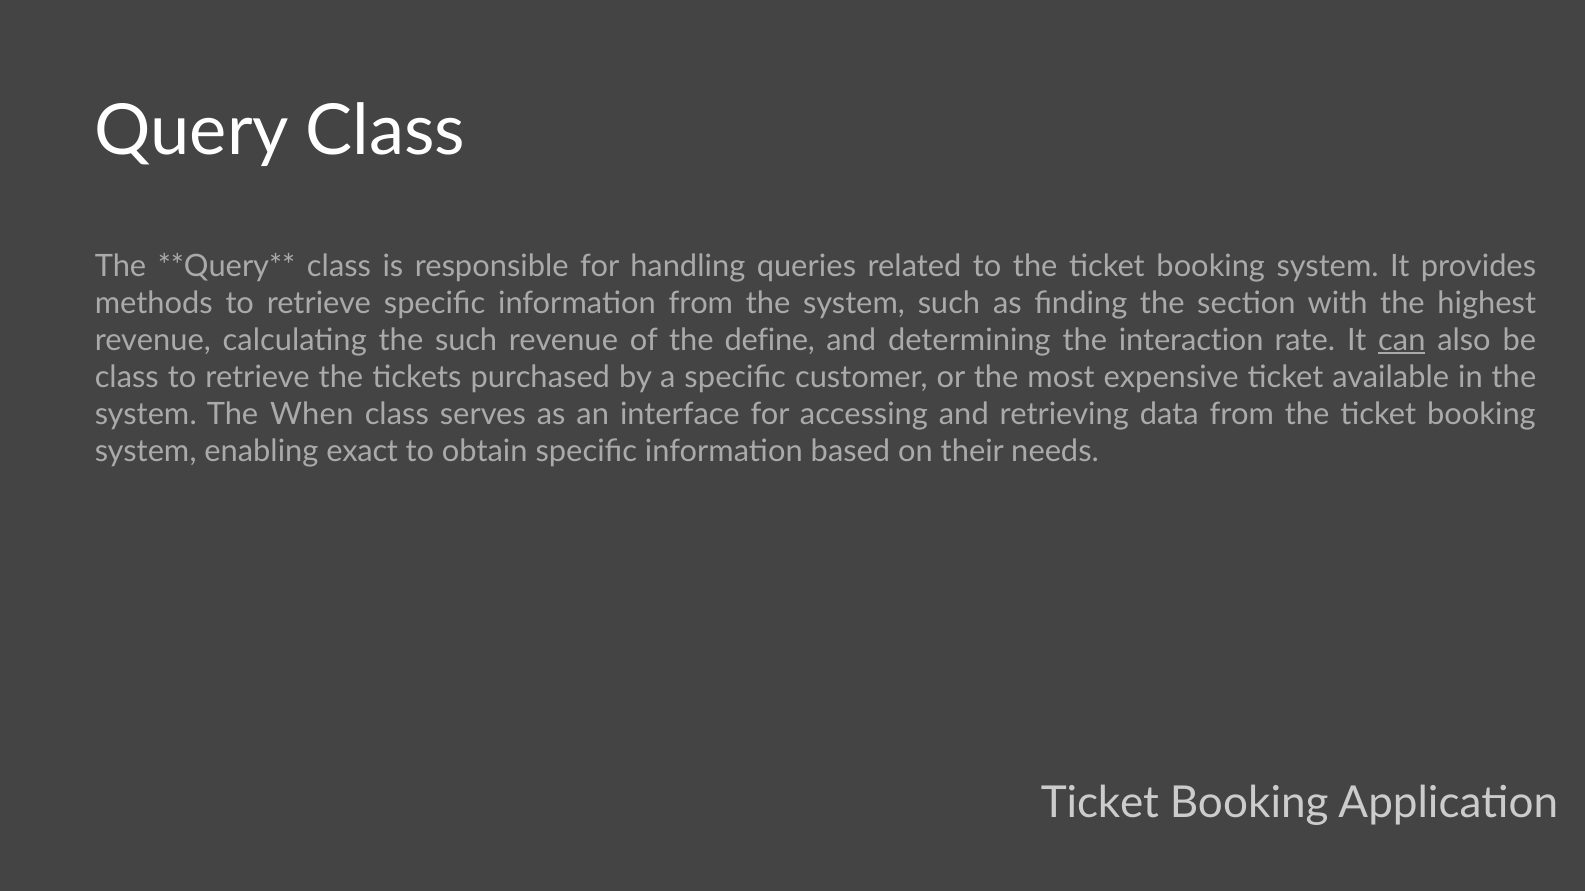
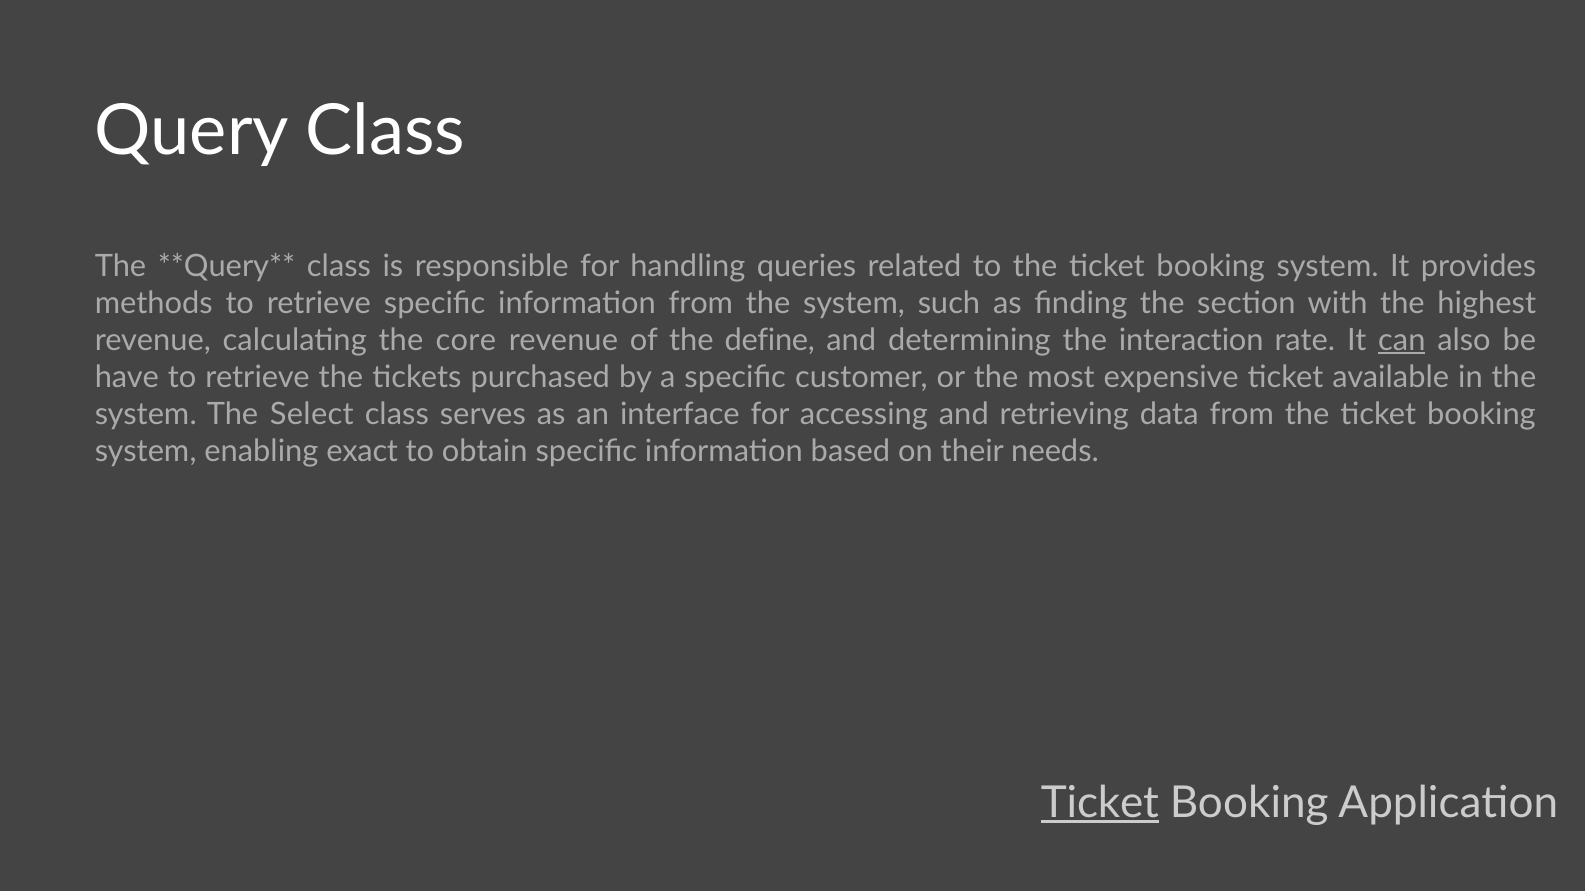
the such: such -> core (466, 340)
class: class -> have (127, 377)
When: When -> Select (312, 414)
Ticket underline: none -> present (1100, 803)
